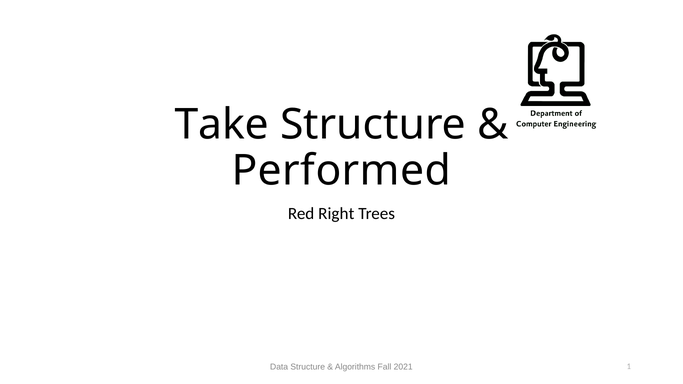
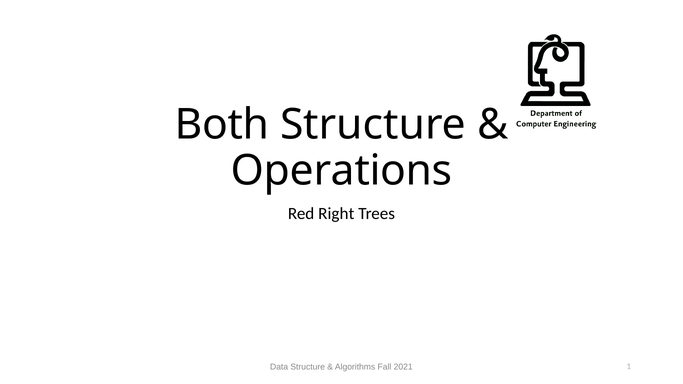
Take: Take -> Both (222, 125)
Performed: Performed -> Operations (342, 171)
